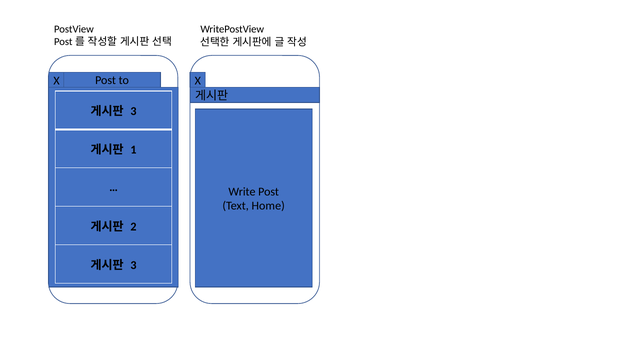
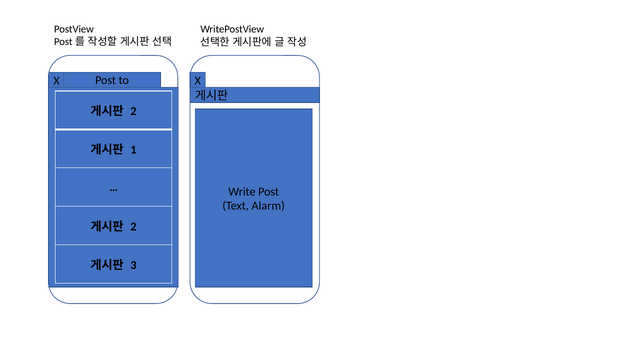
3: 3 -> 2 (133, 112)
Home: Home -> Alarm (268, 206)
